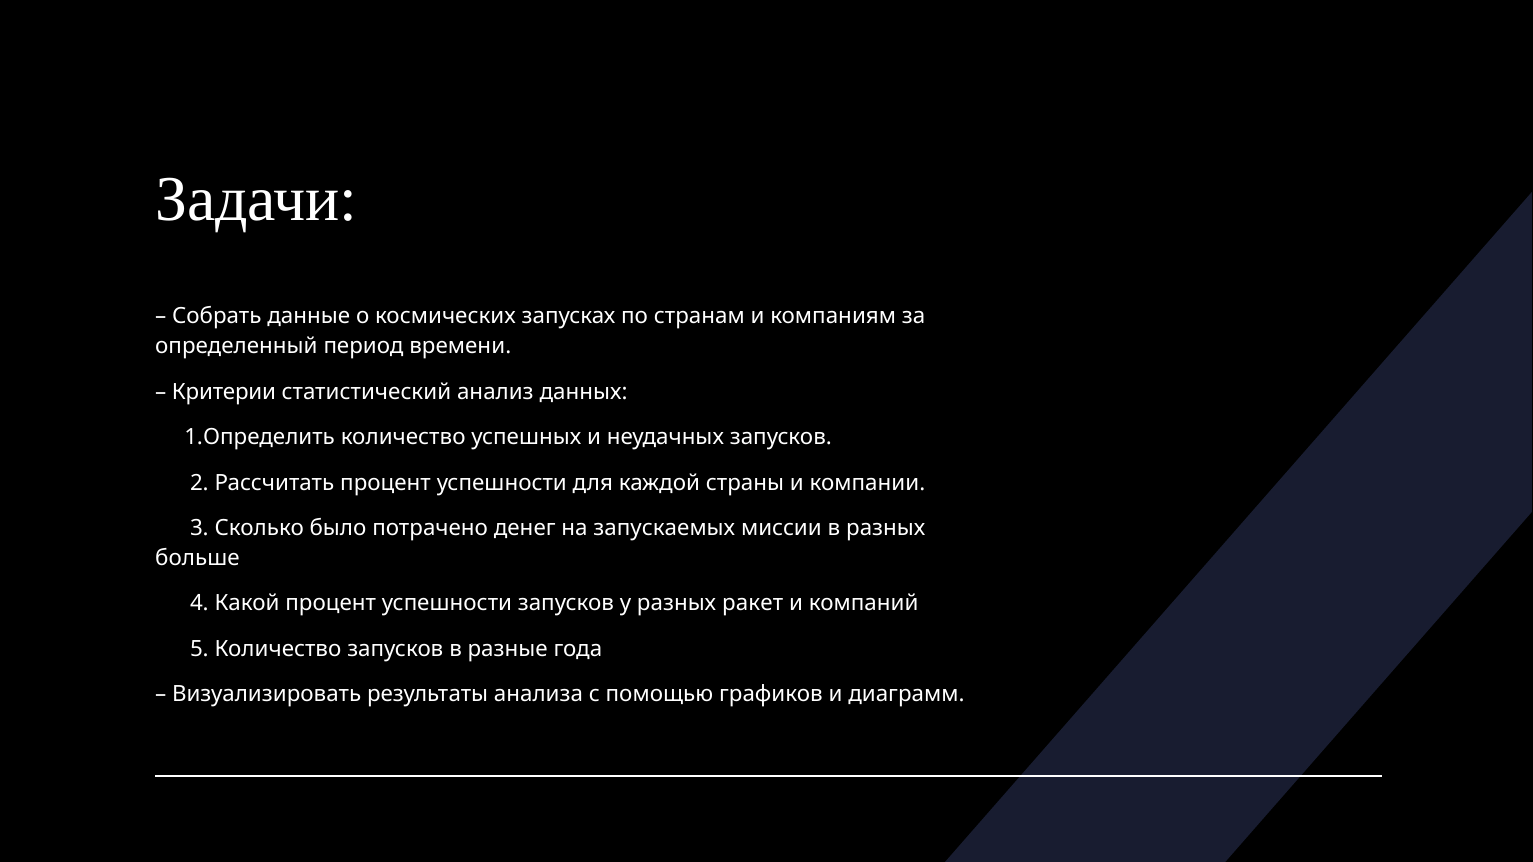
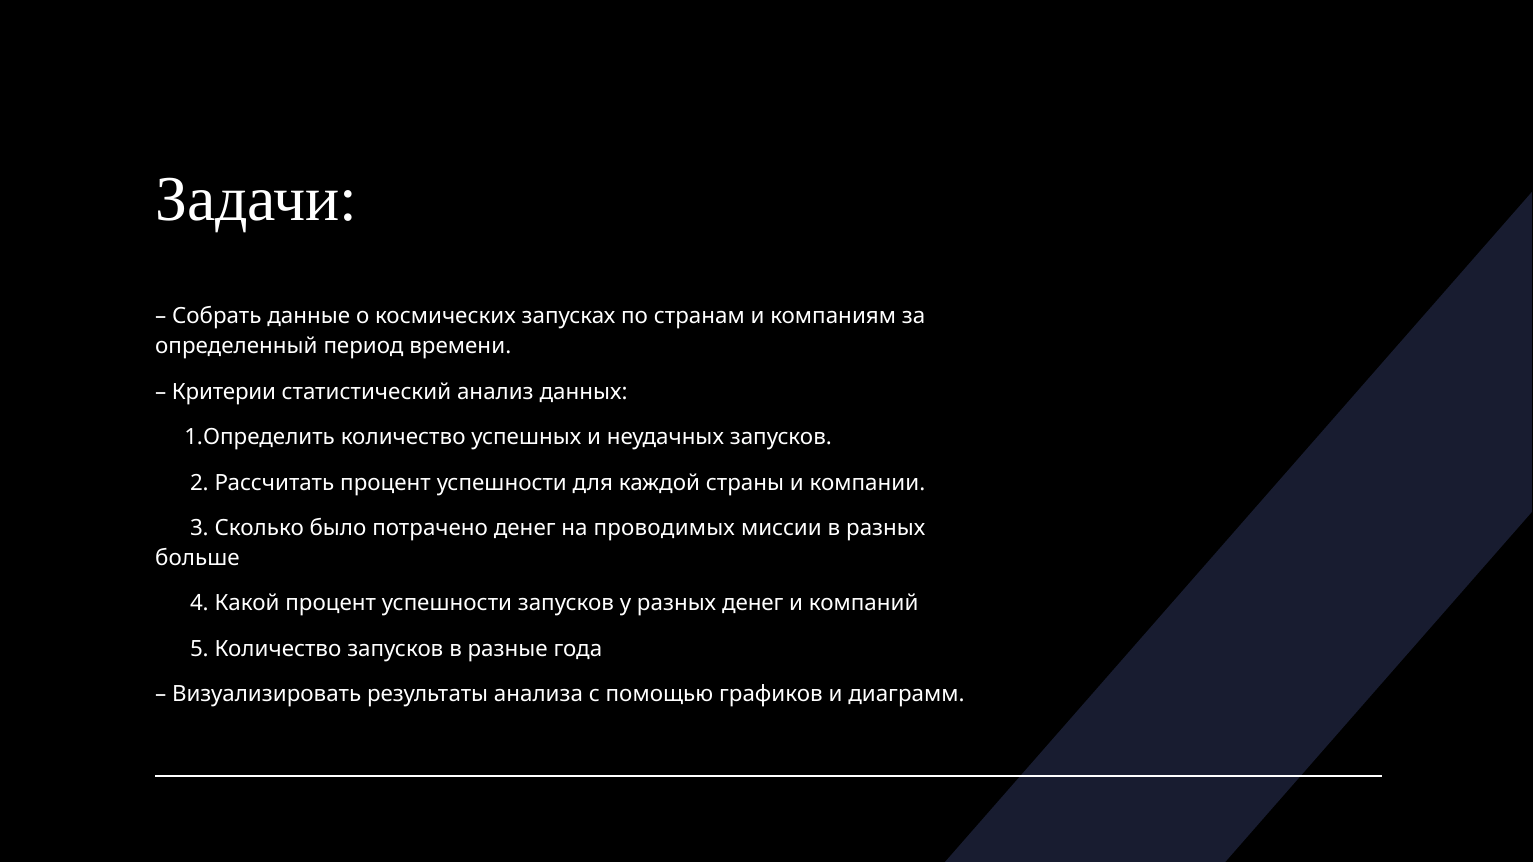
запускаемых: запускаемых -> проводимых (664, 528)
разных ракет: ракет -> денег (753, 603)
